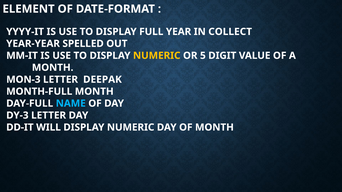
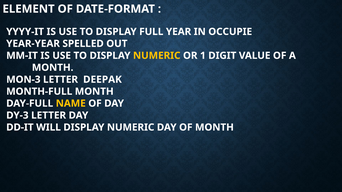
COLLECT: COLLECT -> OCCUPIE (230, 32)
5: 5 -> 1 (203, 56)
NAME colour: light blue -> yellow (71, 104)
